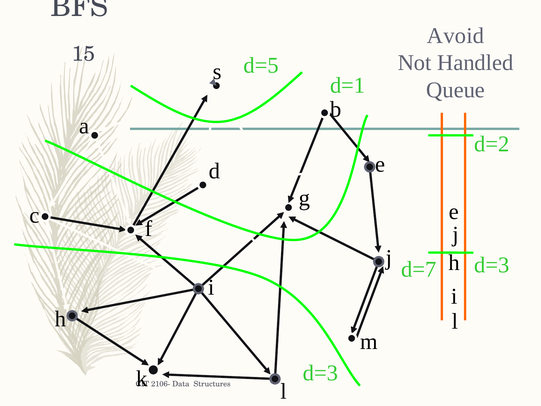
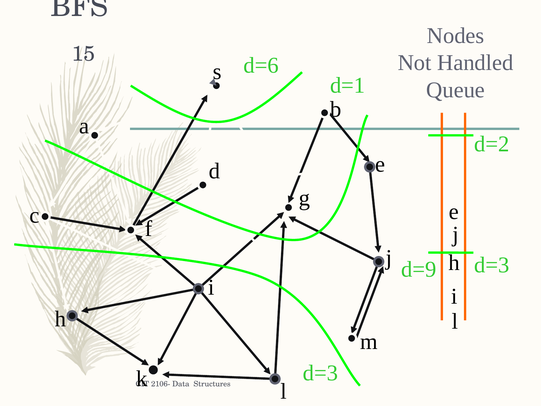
Avoid: Avoid -> Nodes (456, 36)
d=5: d=5 -> d=6 (261, 65)
d=7: d=7 -> d=9 (419, 269)
